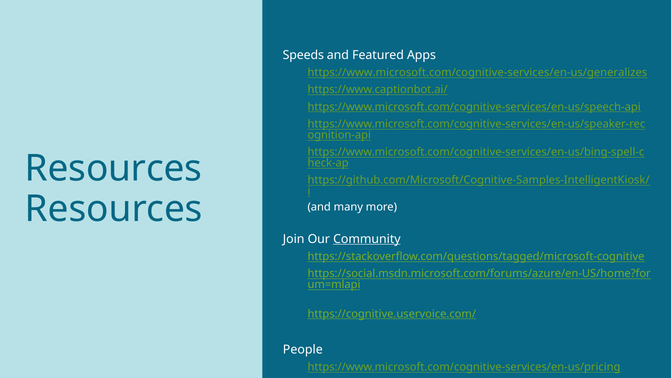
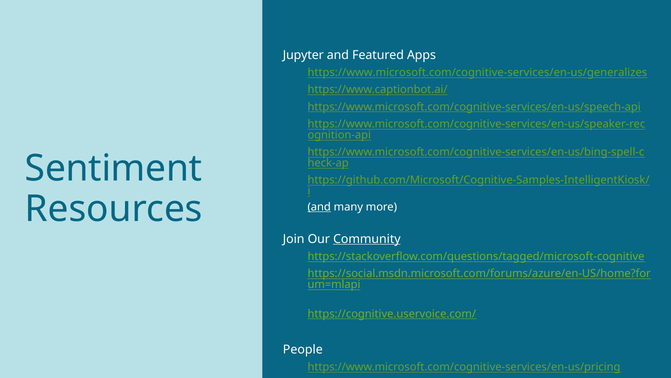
Speeds: Speeds -> Jupyter (303, 55)
Resources: Resources -> Sentiment (114, 168)
and underline: none -> present (319, 207)
